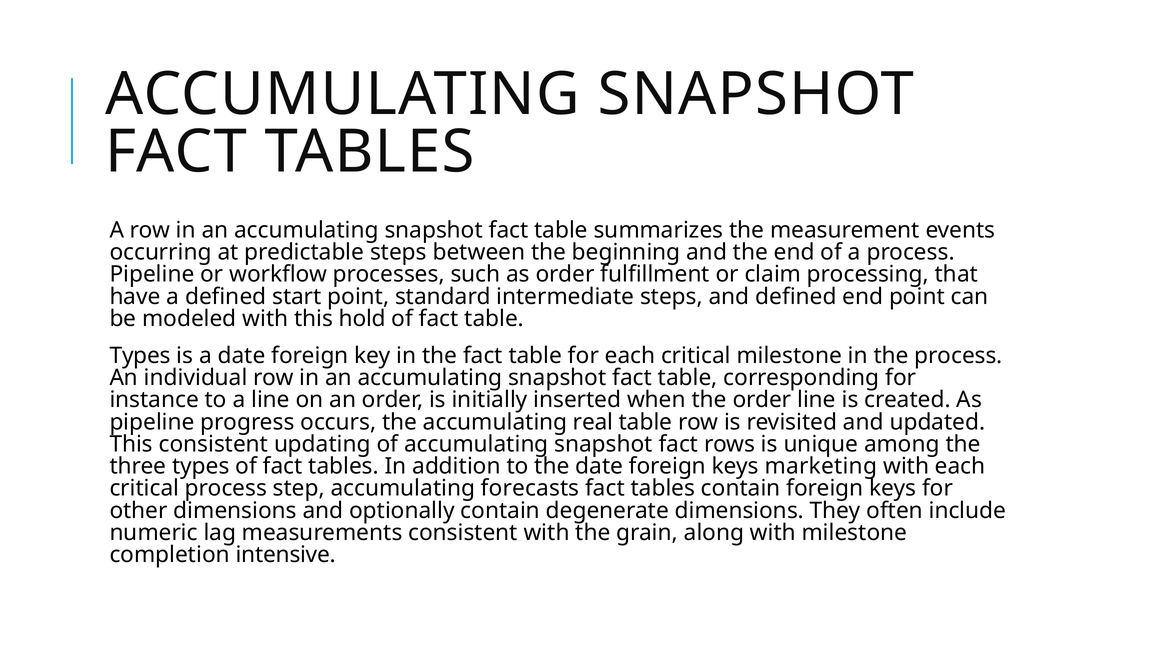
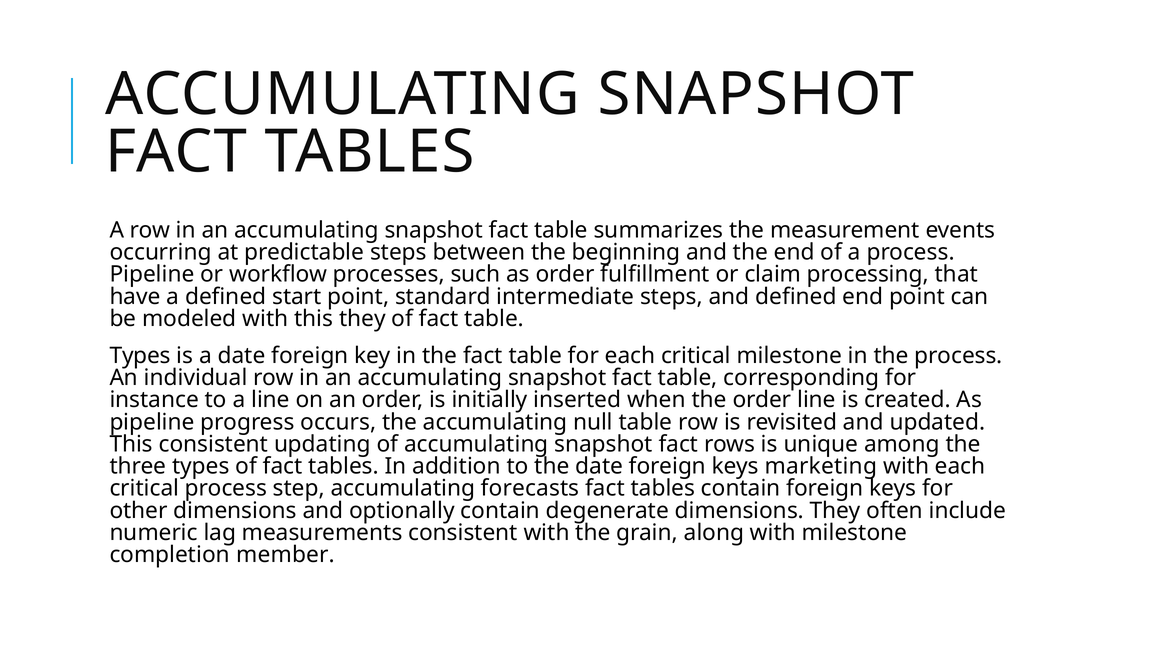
this hold: hold -> they (362, 319)
real: real -> null (593, 422)
intensive: intensive -> member (286, 555)
